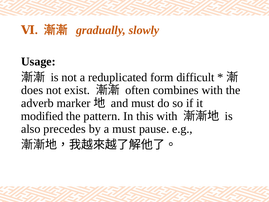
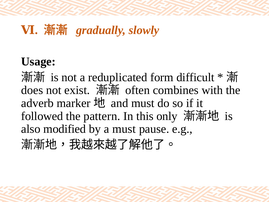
modified: modified -> followed (42, 116)
this with: with -> only (167, 116)
precedes: precedes -> modified (65, 129)
